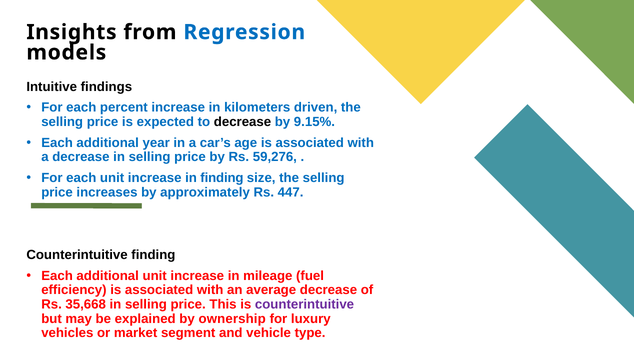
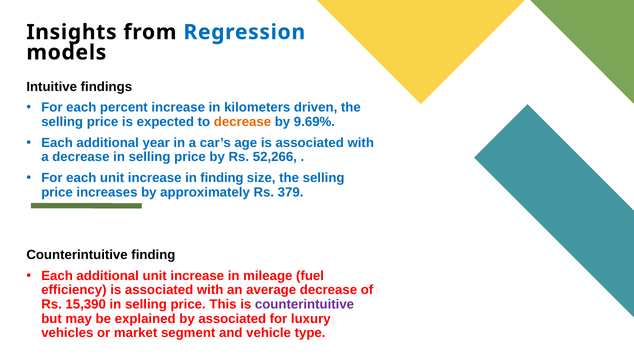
decrease colour: black -> orange (242, 122)
9.15%: 9.15% -> 9.69% (314, 122)
59,276: 59,276 -> 52,266 (275, 157)
447: 447 -> 379 (291, 192)
35,668: 35,668 -> 15,390 (86, 304)
by ownership: ownership -> associated (232, 318)
